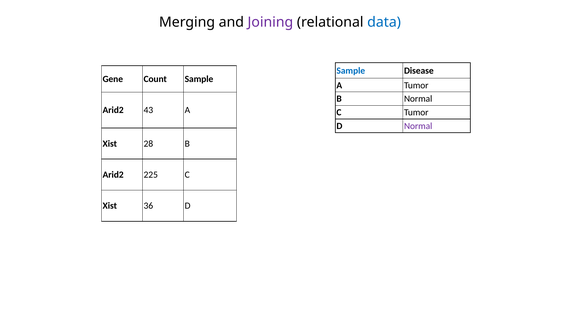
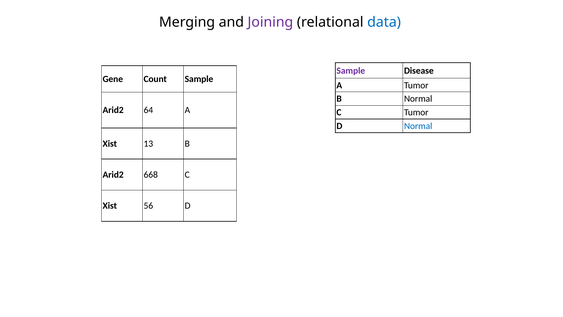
Sample colour: blue -> purple (351, 71)
43: 43 -> 64 (148, 110)
Normal colour: purple -> blue (418, 126)
28: 28 -> 13 (148, 143)
225: 225 -> 668 (151, 175)
36: 36 -> 56 (148, 206)
